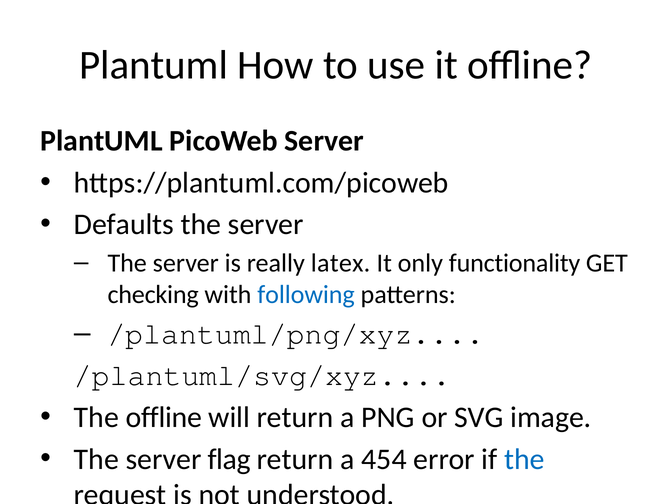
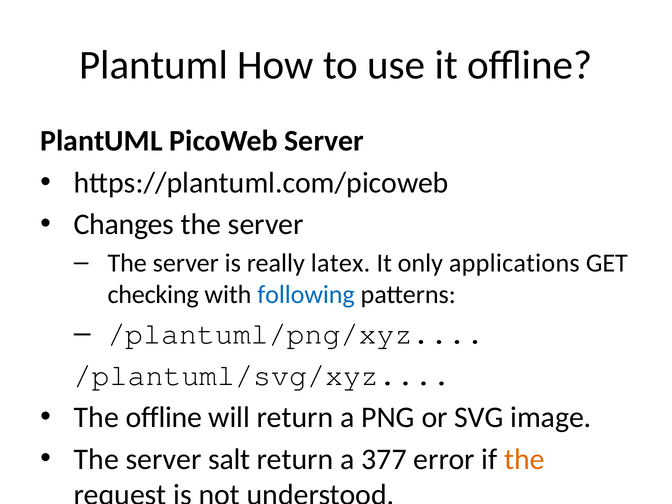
Defaults: Defaults -> Changes (124, 225)
functionality: functionality -> applications (514, 263)
flag: flag -> salt (229, 459)
454: 454 -> 377 (384, 459)
the colour: blue -> orange (524, 459)
